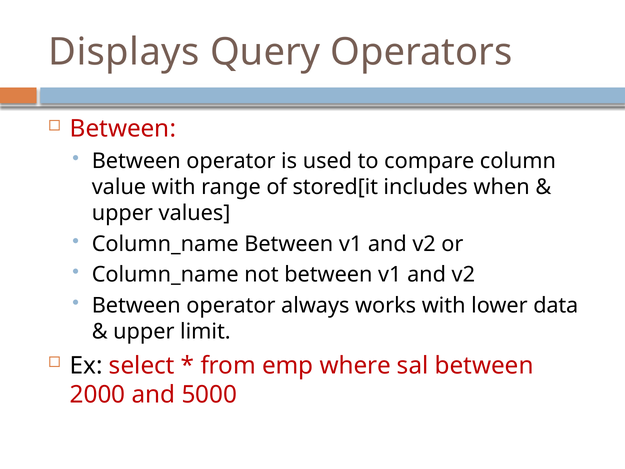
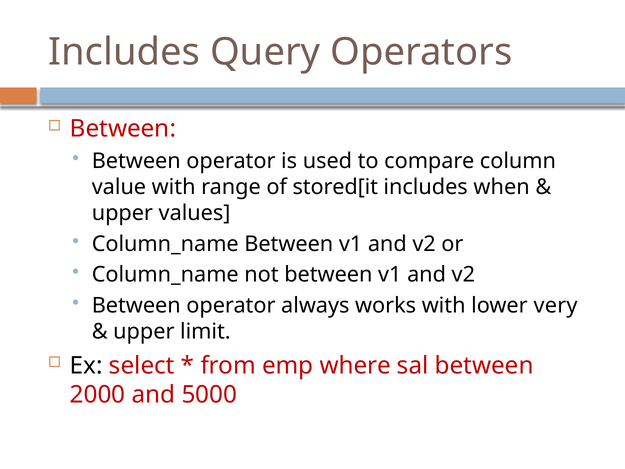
Displays: Displays -> Includes (124, 52)
data: data -> very (556, 305)
